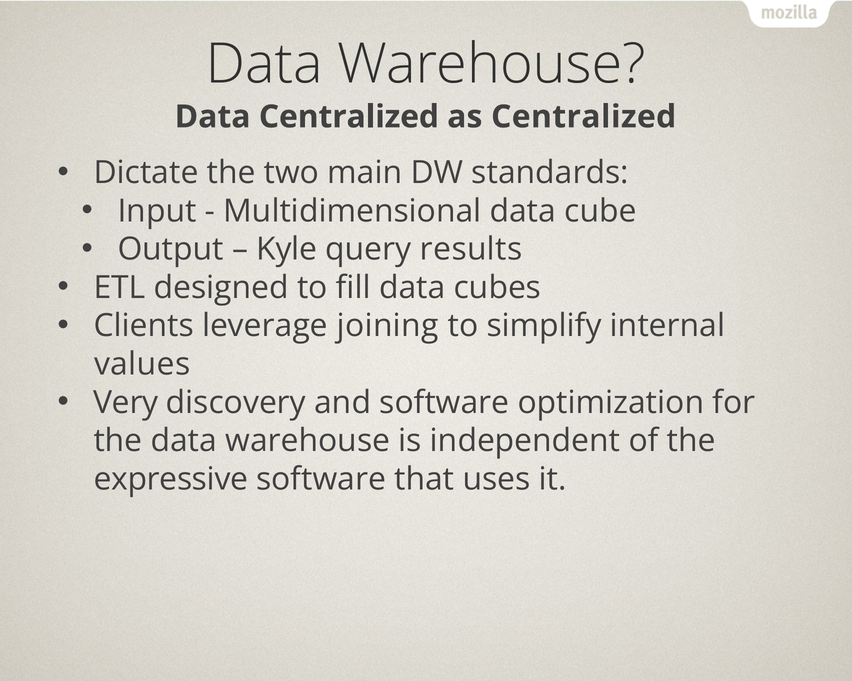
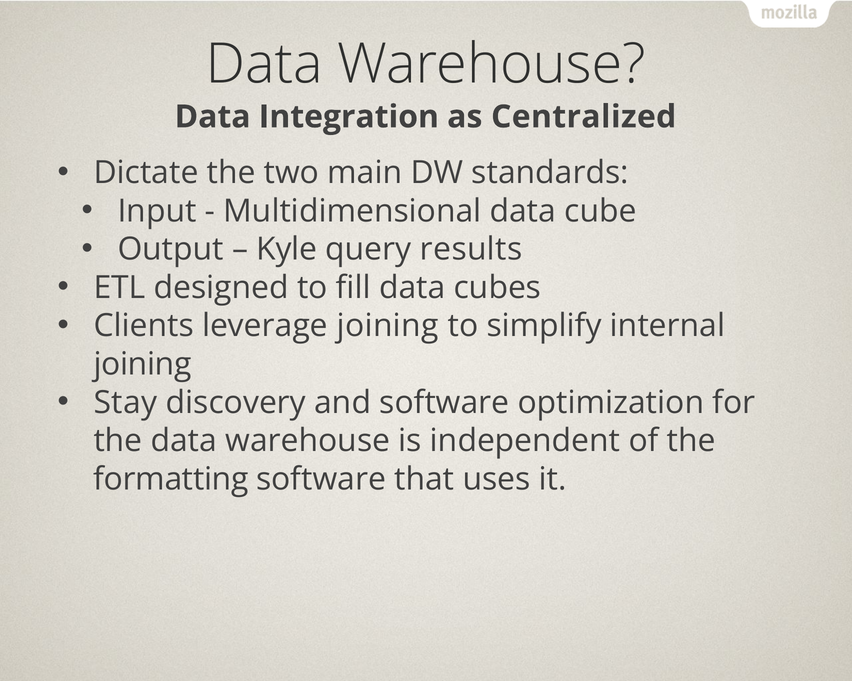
Data Centralized: Centralized -> Integration (349, 117)
values: values -> joining (143, 365)
Very: Very -> Stay (125, 403)
expressive: expressive -> formatting (171, 480)
